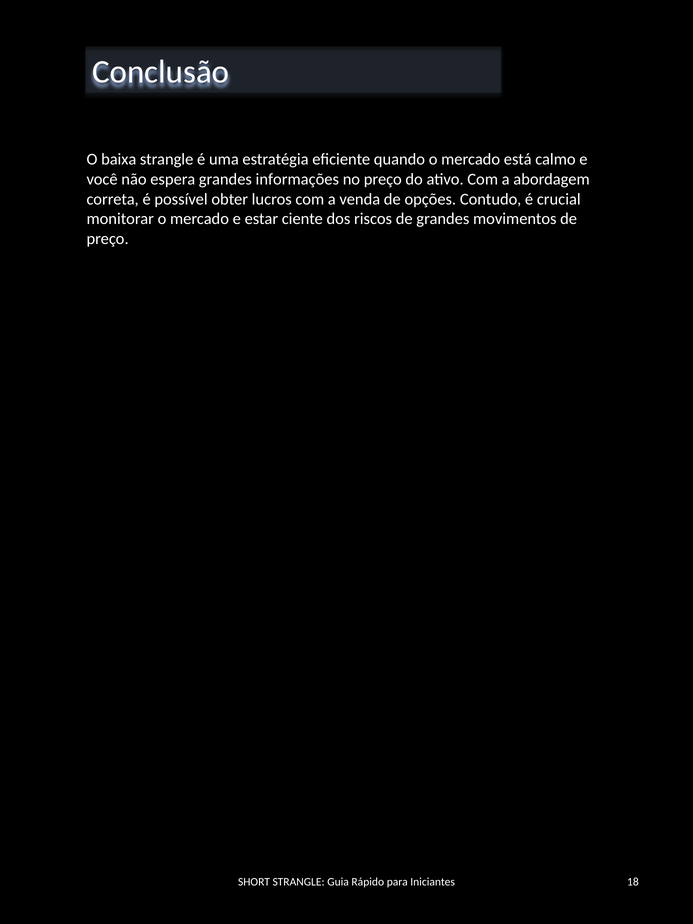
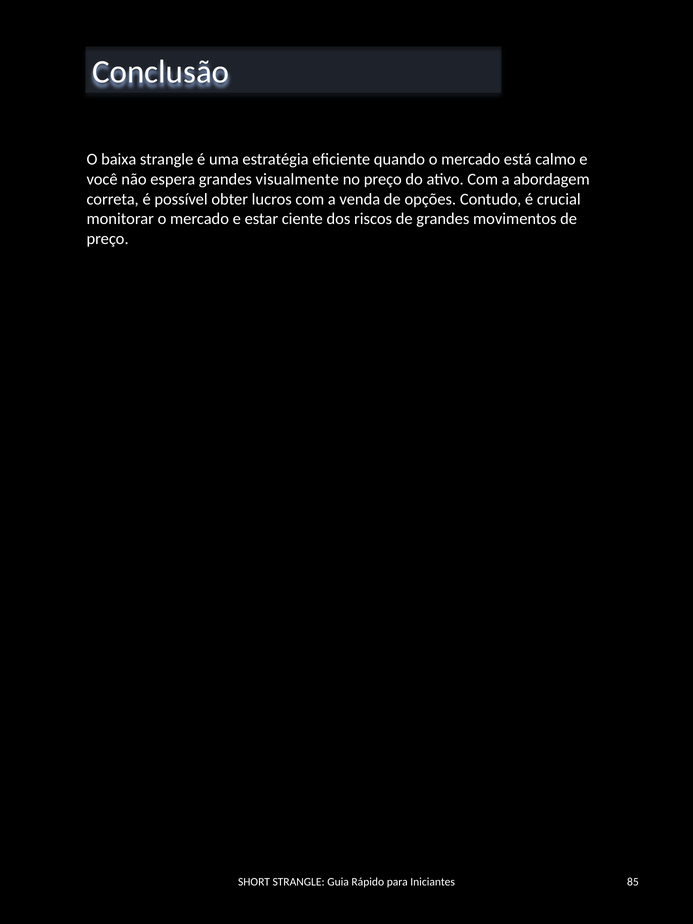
informações: informações -> visualmente (297, 179)
18: 18 -> 85 (633, 882)
